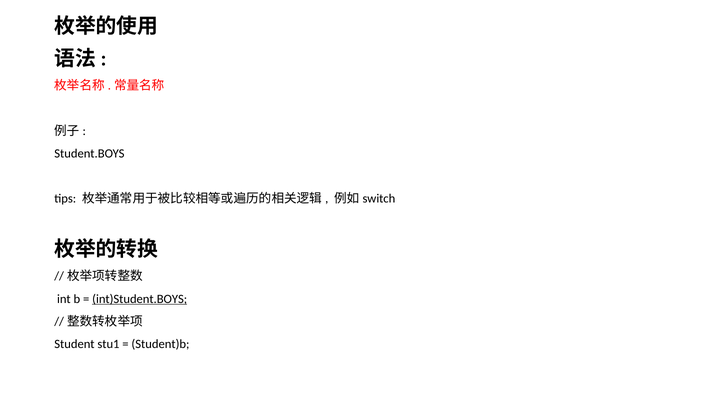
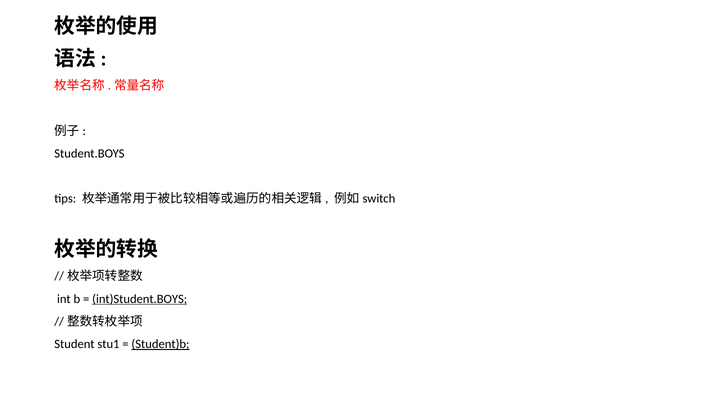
Student)b underline: none -> present (160, 344)
